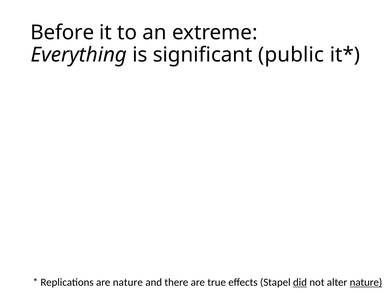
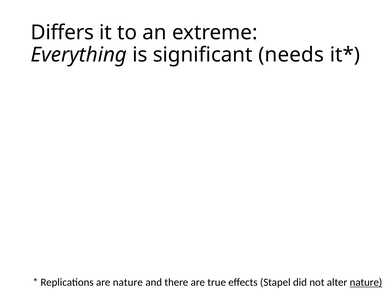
Before: Before -> Differs (62, 33)
public: public -> needs (291, 55)
did underline: present -> none (300, 282)
